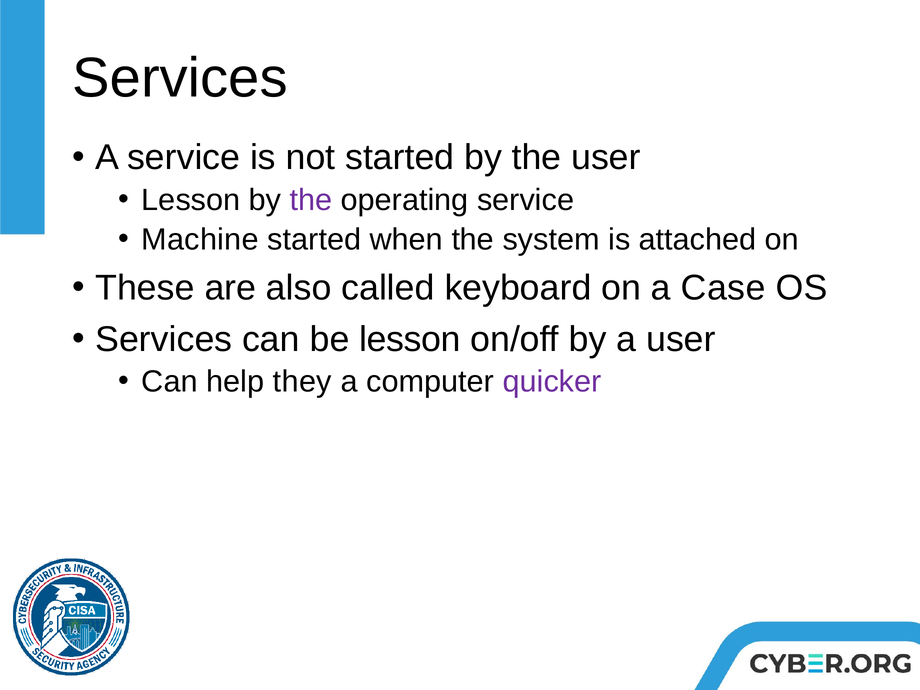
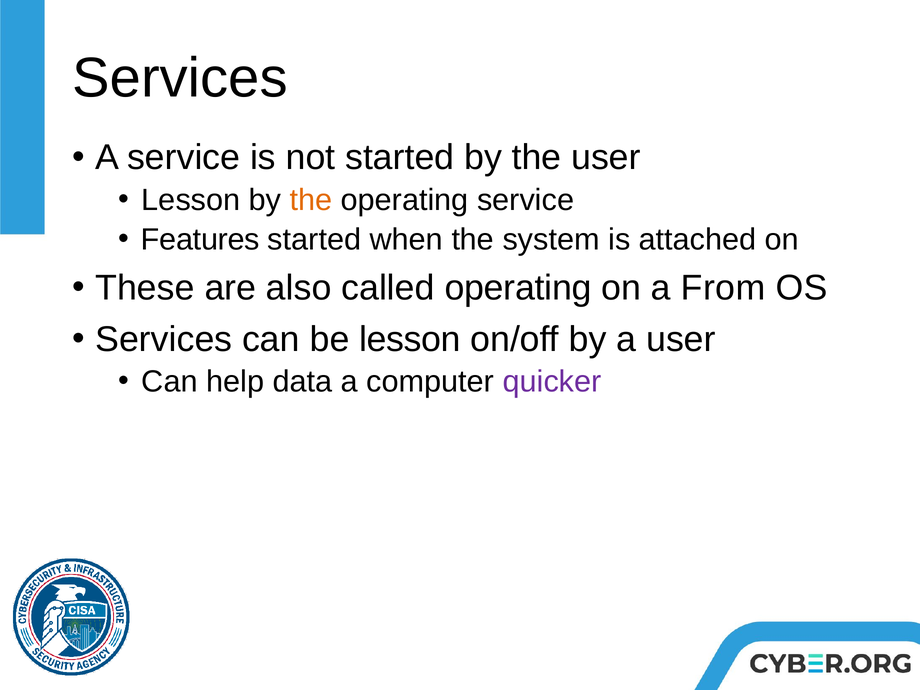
the colour: purple -> orange (311, 200)
Machine: Machine -> Features (200, 239)
called keyboard: keyboard -> operating (518, 288)
Case: Case -> From (723, 288)
they: they -> data (302, 382)
